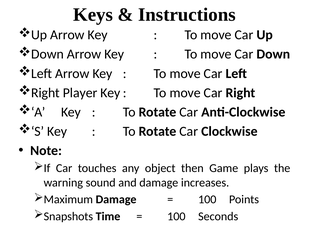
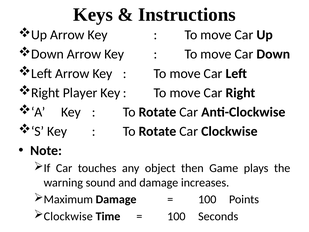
Snapshots: Snapshots -> Clockwise (68, 216)
